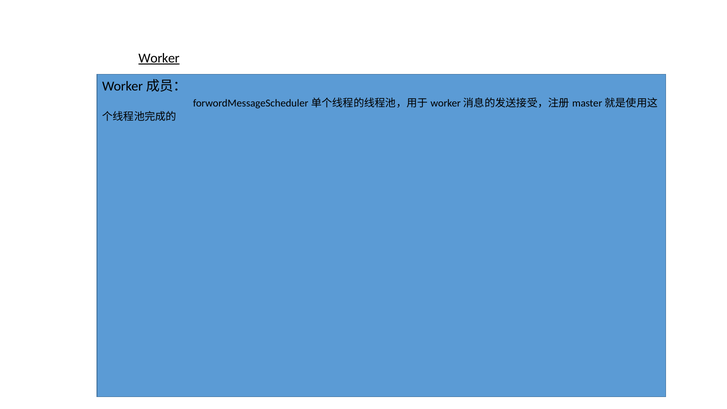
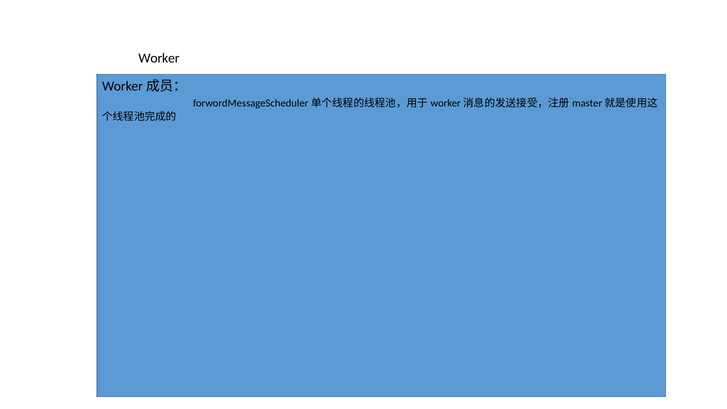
Worker underline: present -> none (159, 58)
